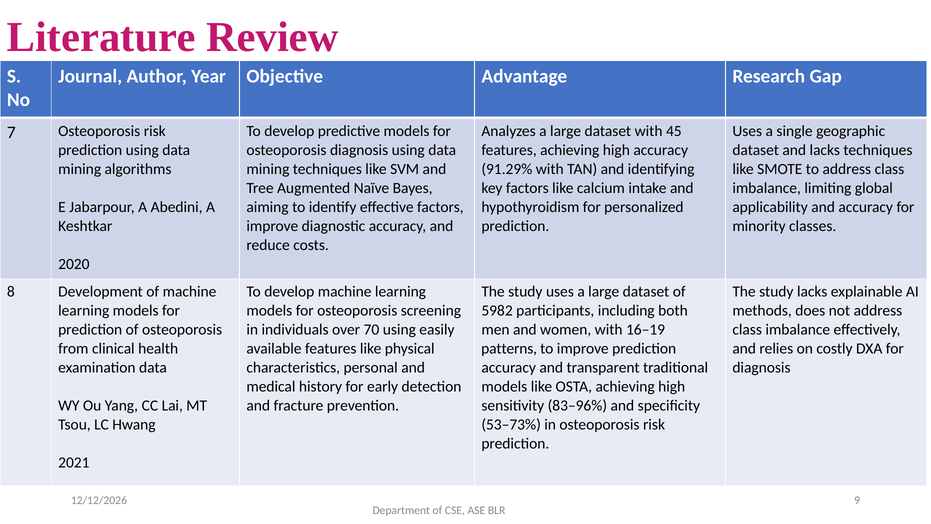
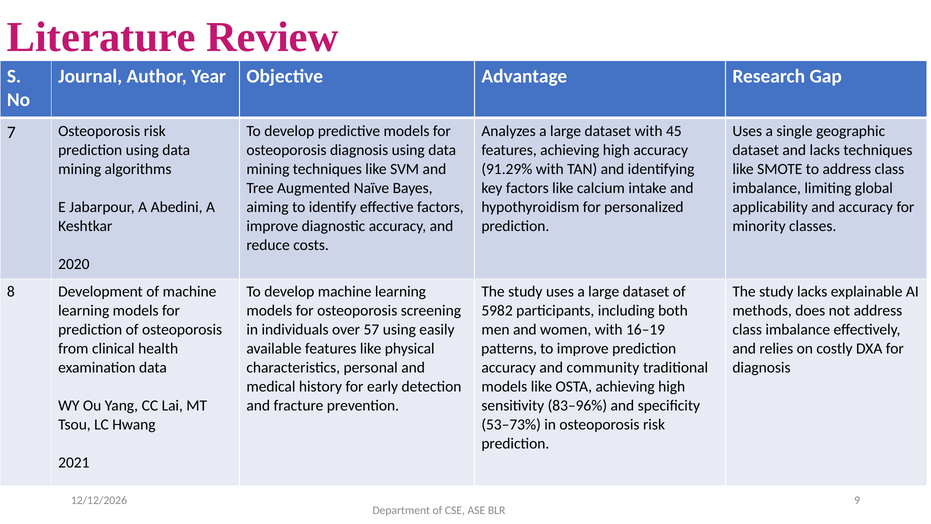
70: 70 -> 57 (371, 330)
transparent: transparent -> community (603, 368)
